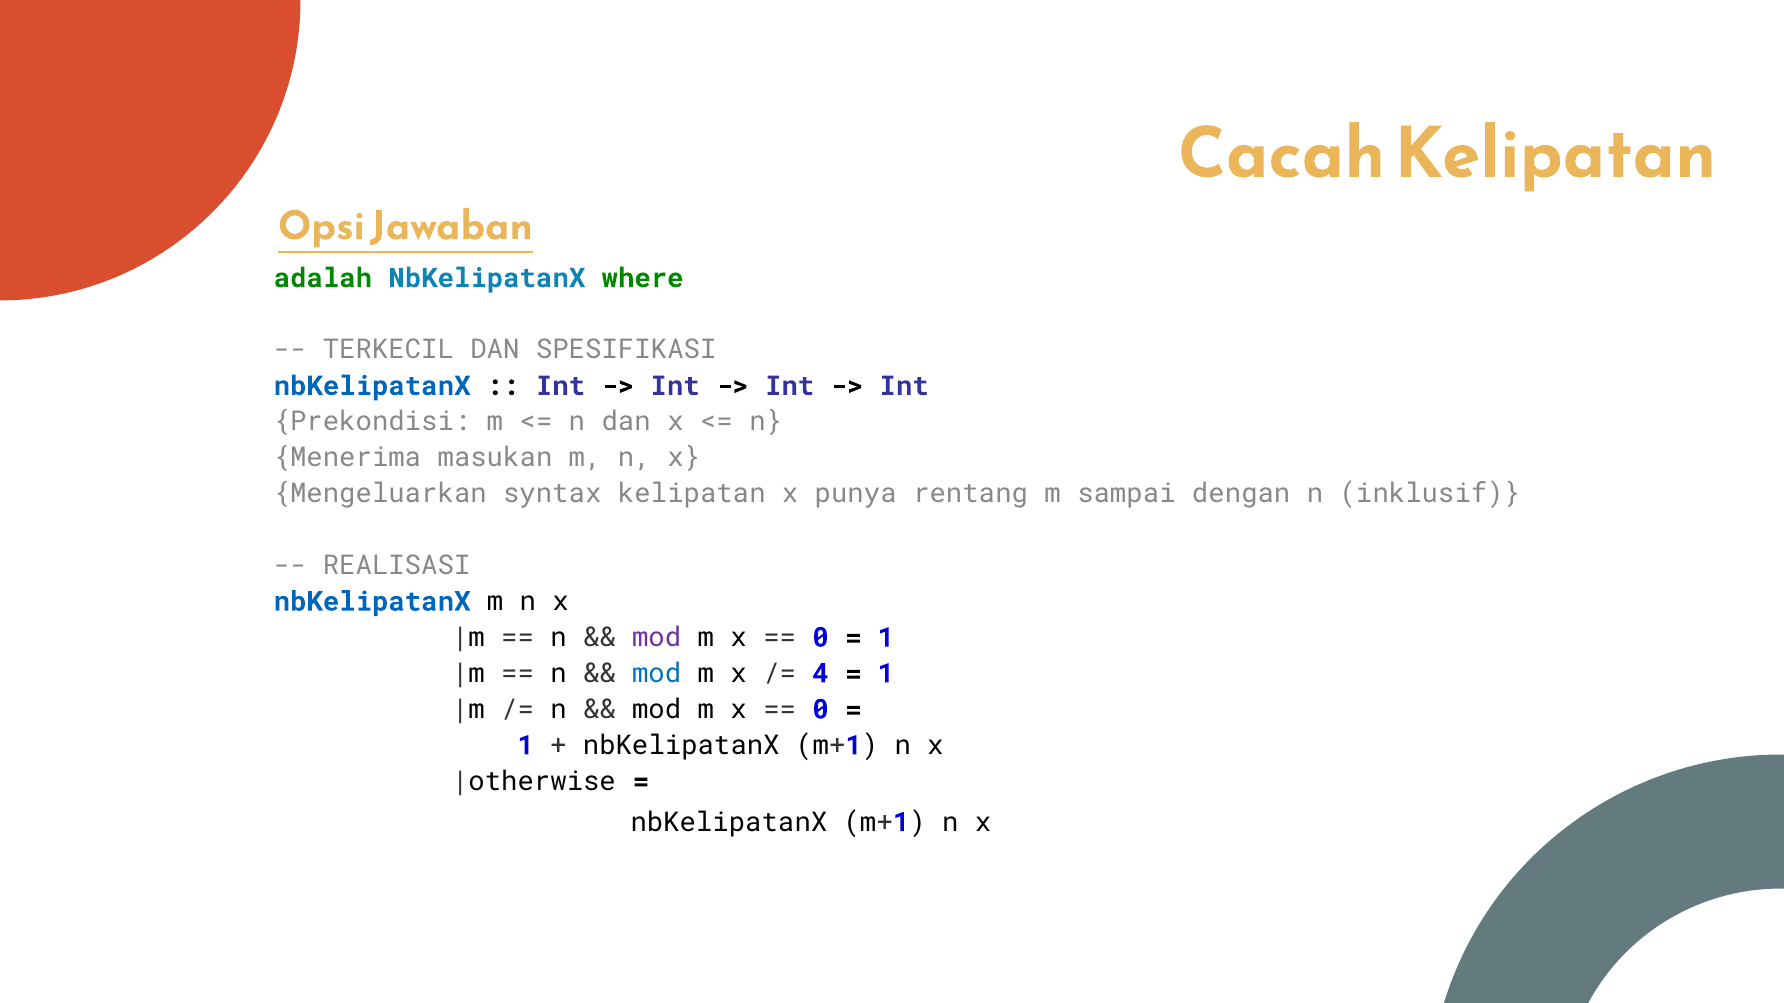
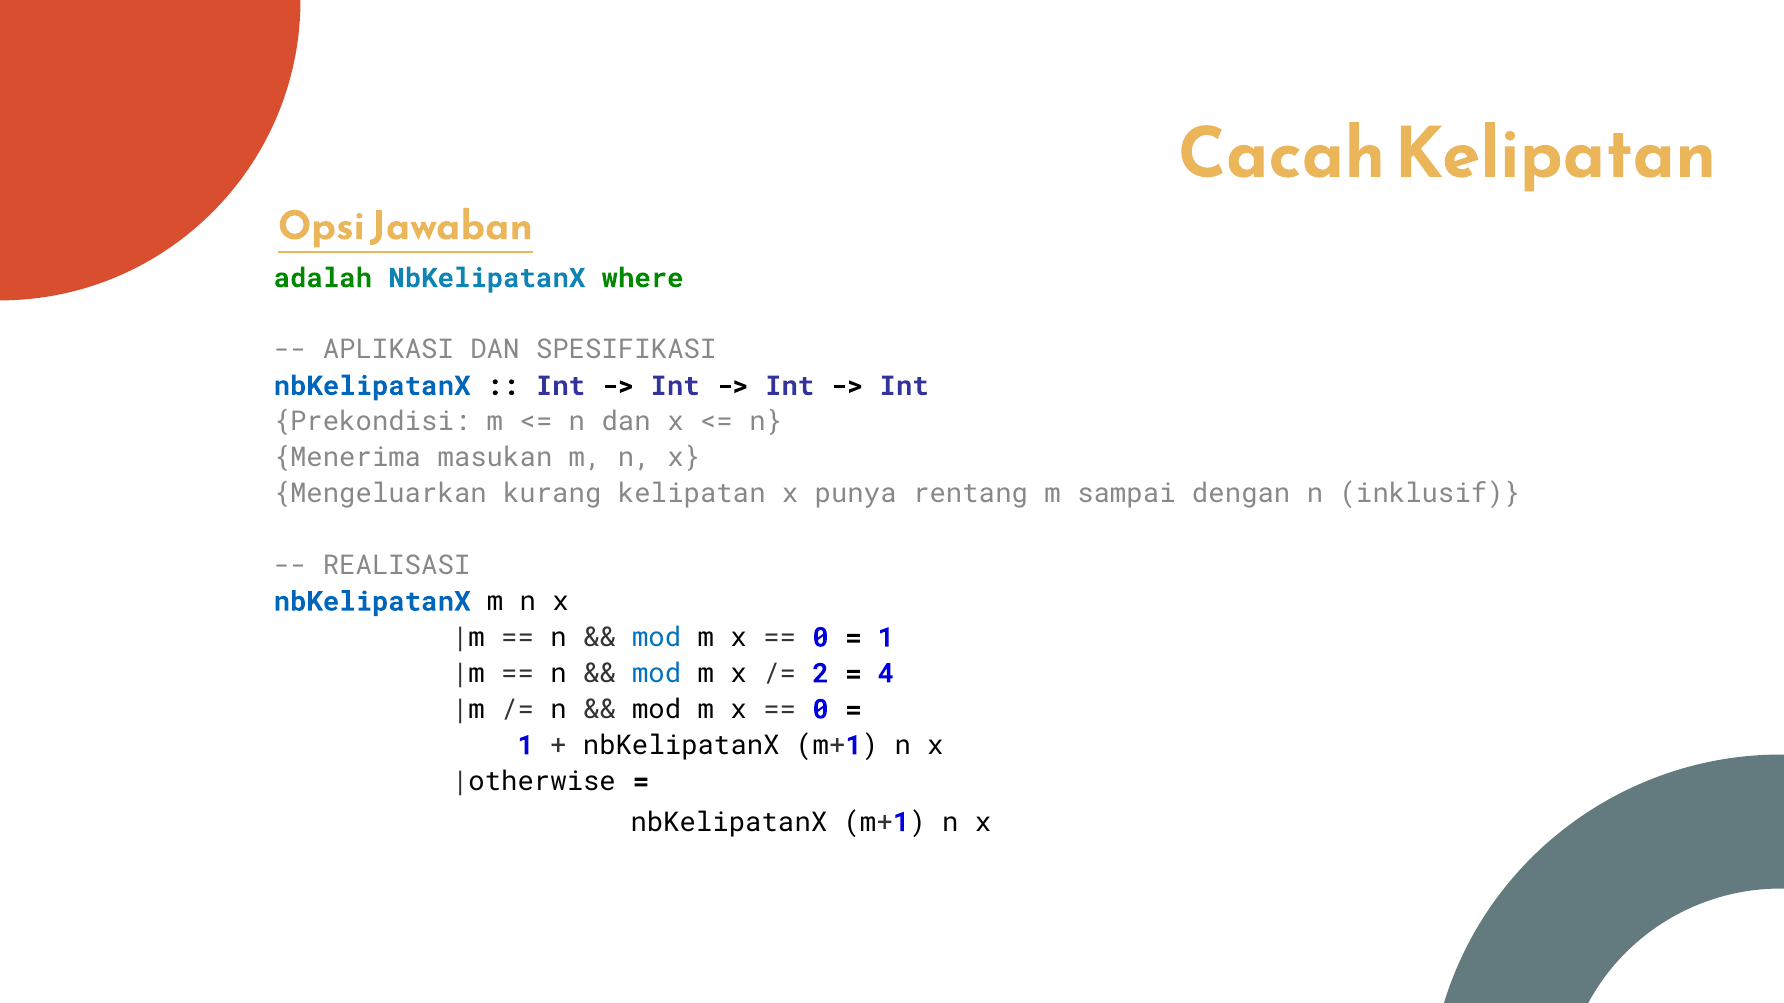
TERKECIL: TERKECIL -> APLIKASI (388, 350)
syntax: syntax -> kurang (552, 494)
mod colour: purple -> blue (657, 638)
4: 4 -> 2 (821, 674)
1: 1 -> 4 (886, 674)
